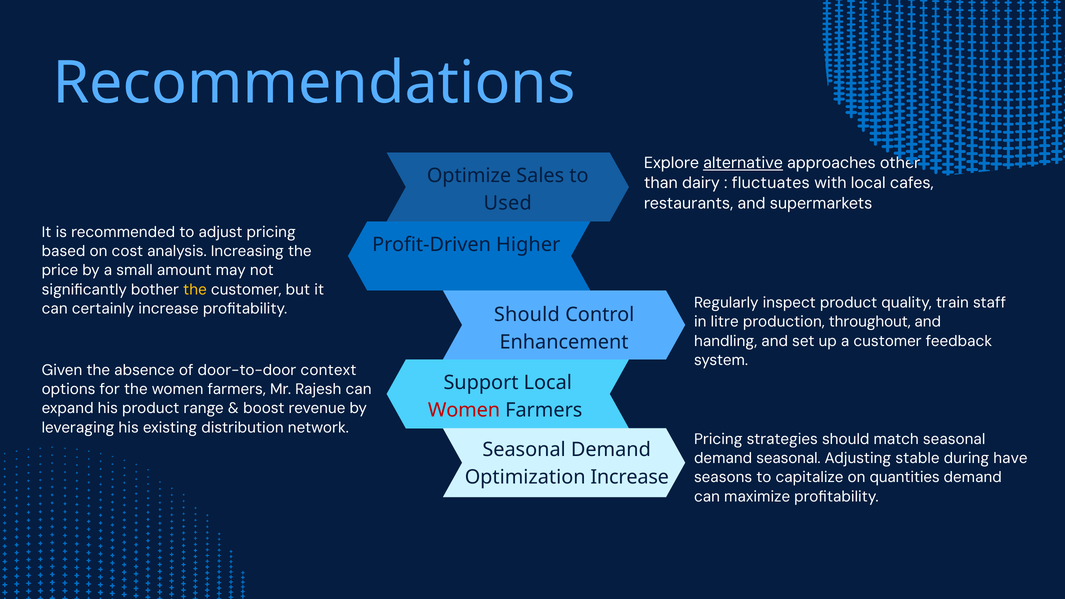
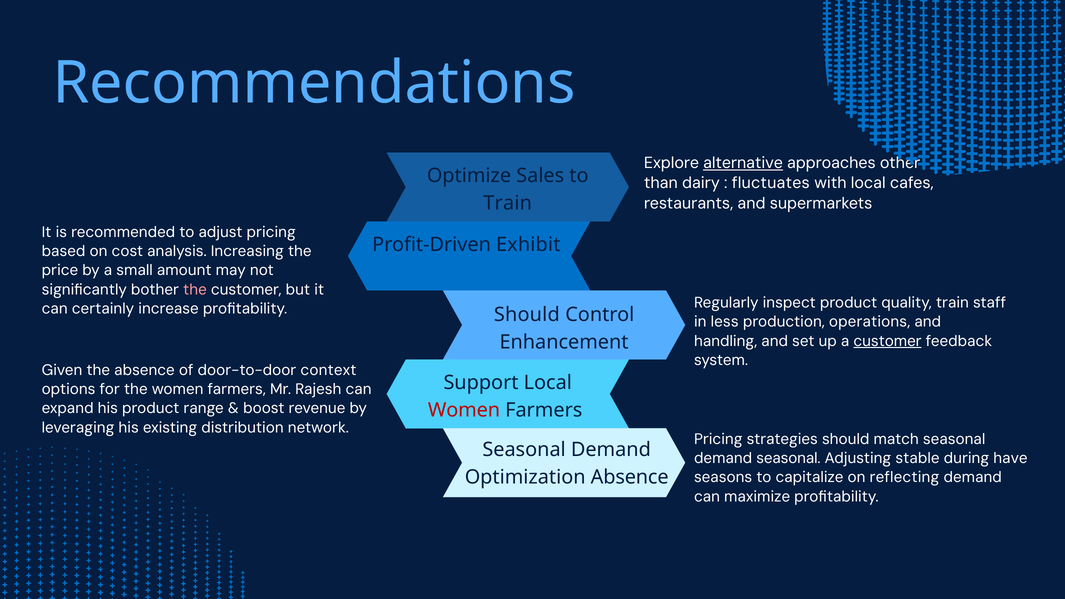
Used: Used -> Train (508, 203)
Higher: Higher -> Exhibit (528, 245)
the colour: yellow -> pink (195, 290)
litre: litre -> less (725, 322)
throughout: throughout -> operations (870, 322)
customer underline: none -> present (888, 341)
Optimization Increase: Increase -> Absence (630, 477)
quantities: quantities -> reflecting (904, 477)
